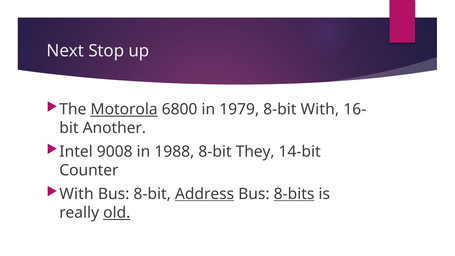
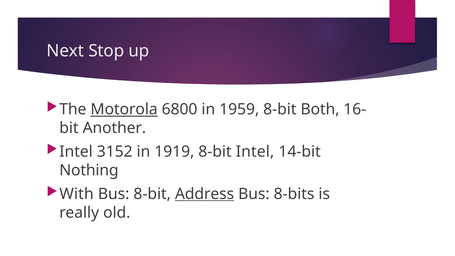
1979: 1979 -> 1959 (239, 109)
8-bit With: With -> Both (320, 109)
9008: 9008 -> 3152 (115, 152)
1988: 1988 -> 1919 (174, 152)
8-bit They: They -> Intel (255, 152)
Counter: Counter -> Nothing (89, 170)
8-bits underline: present -> none (294, 194)
old underline: present -> none (117, 213)
